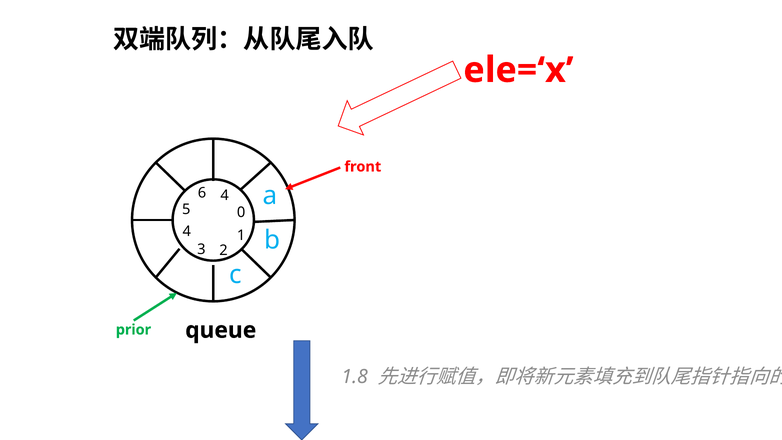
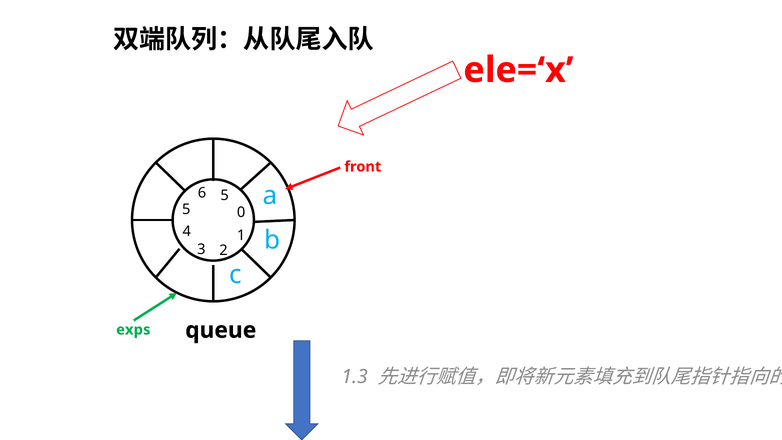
6 4: 4 -> 5 (225, 195)
prior: prior -> exps (133, 330)
1.8: 1.8 -> 1.3 (355, 377)
